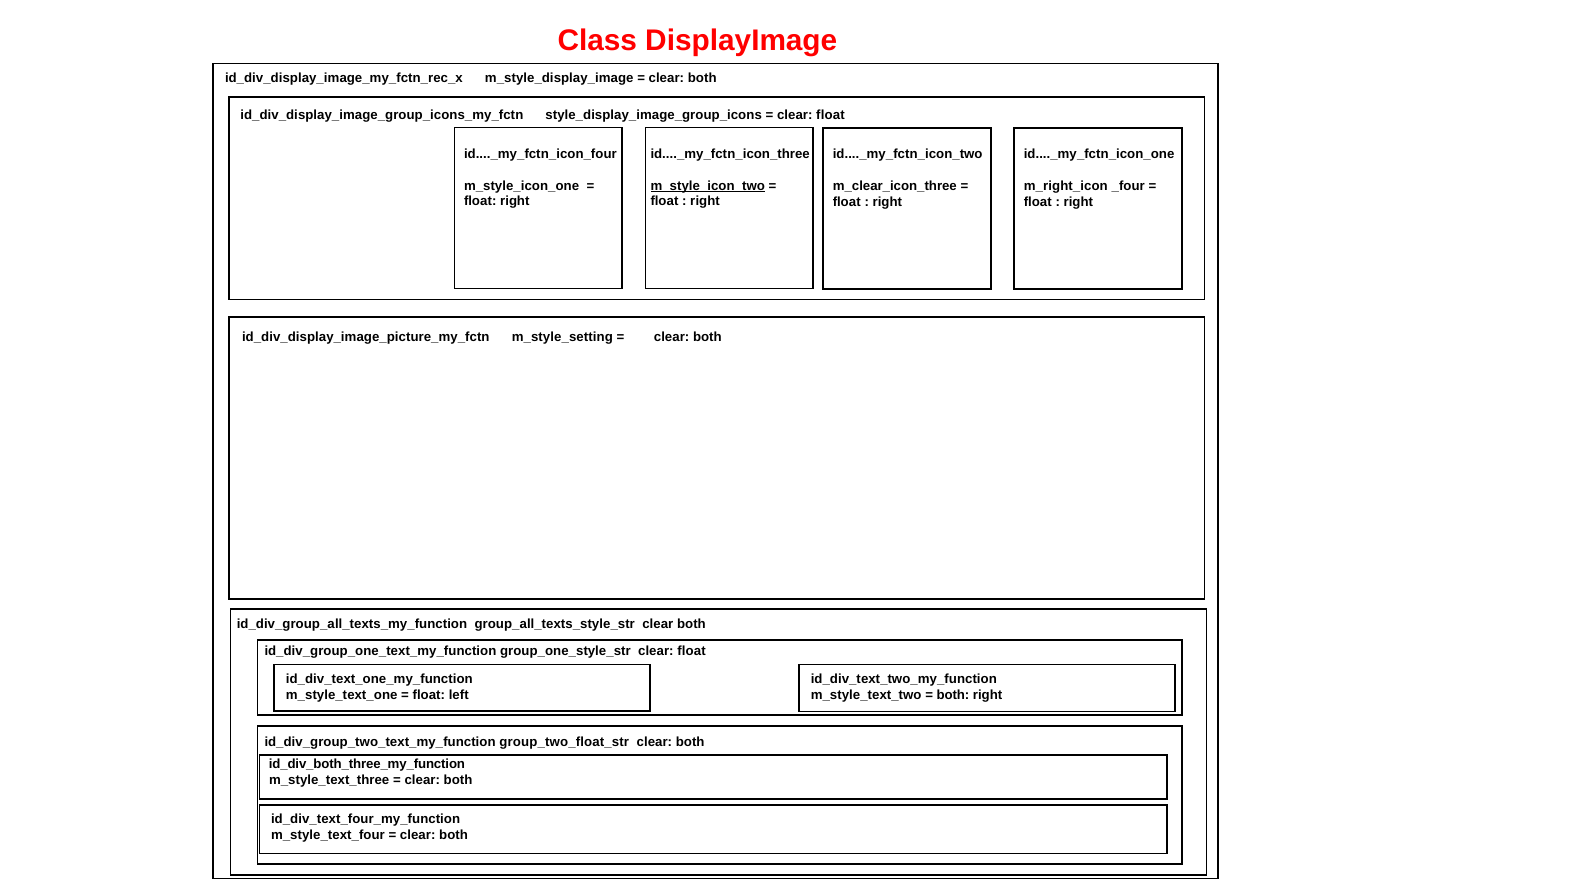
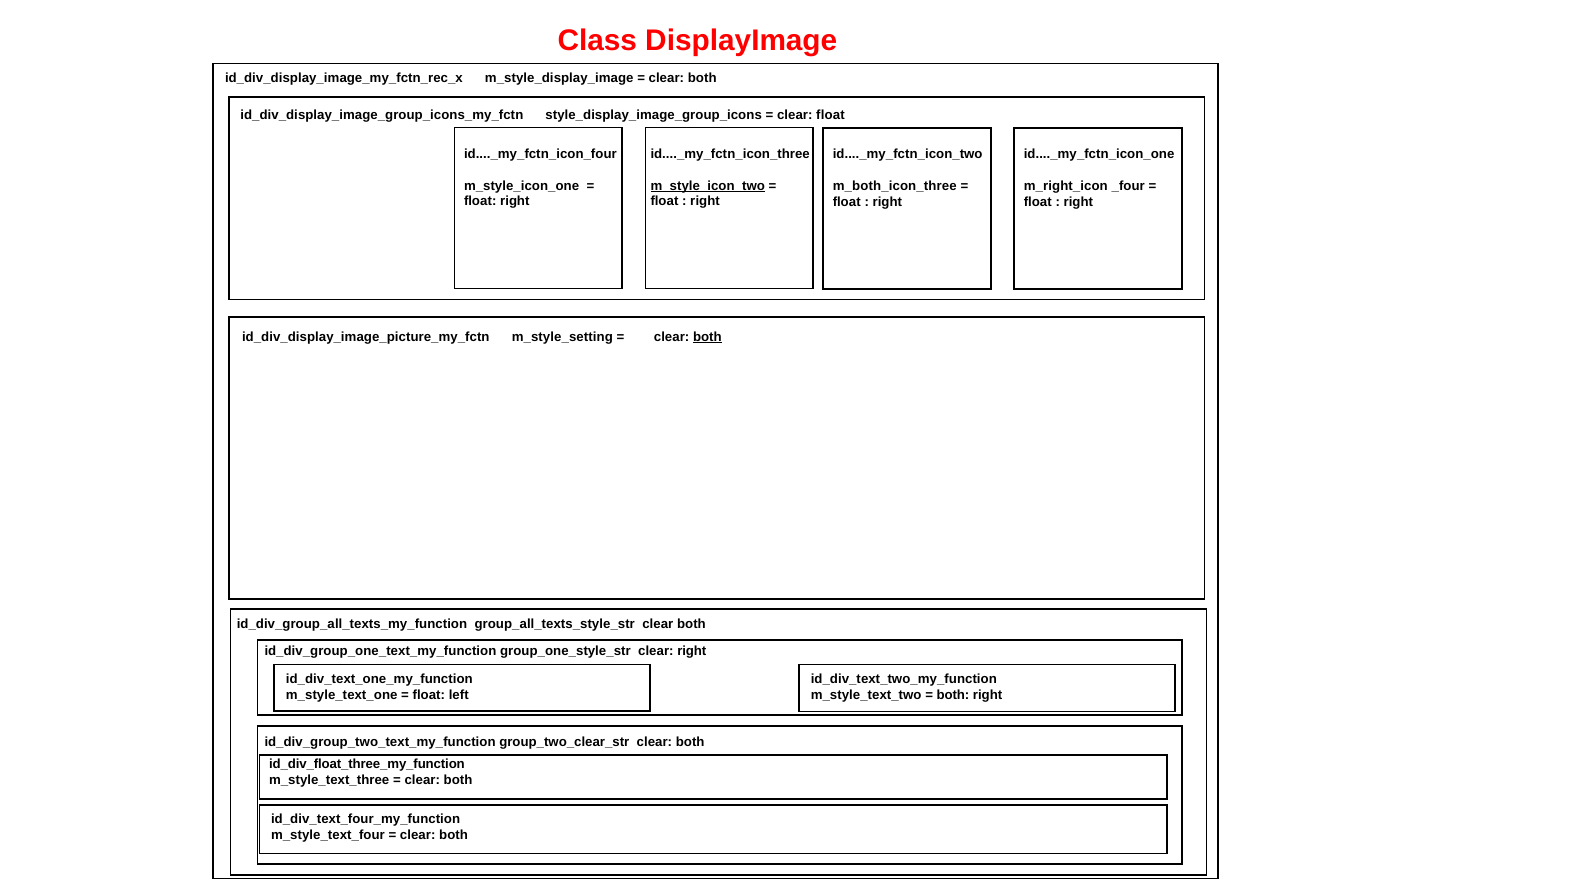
m_clear_icon_three: m_clear_icon_three -> m_both_icon_three (895, 186)
both underline: none -> present (707, 337)
group_one_style_str clear float: float -> right (692, 651)
group_two_float_str: group_two_float_str -> group_two_clear_str (564, 743)
id_div_both_three_my_function: id_div_both_three_my_function -> id_div_float_three_my_function (367, 765)
